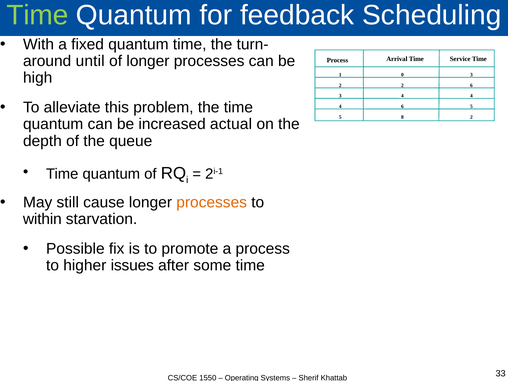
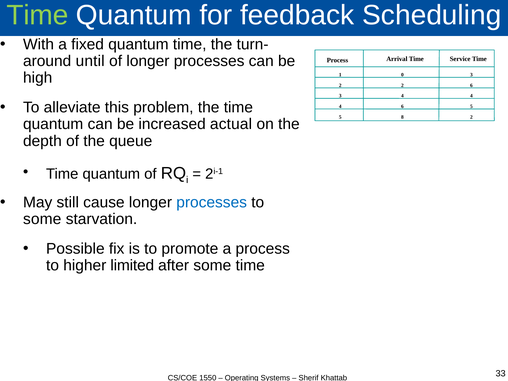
processes colour: orange -> blue (212, 202)
within: within -> some (42, 219)
issues: issues -> limited (132, 265)
